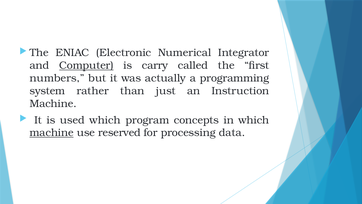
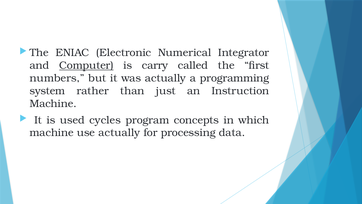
used which: which -> cycles (105, 120)
machine underline: present -> none (52, 132)
use reserved: reserved -> actually (119, 132)
